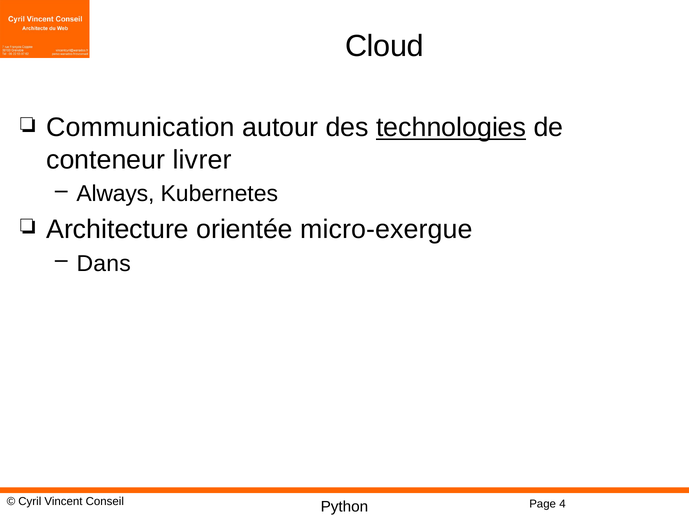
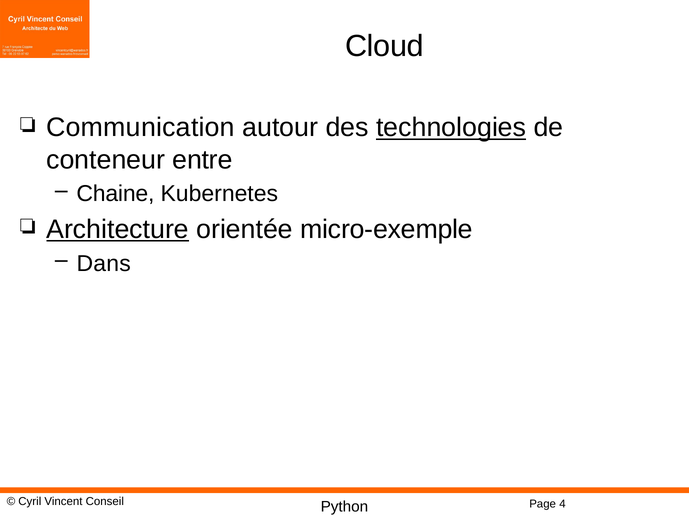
livrer: livrer -> entre (202, 160)
Always: Always -> Chaine (115, 194)
Architecture underline: none -> present (118, 230)
micro-exergue: micro-exergue -> micro-exemple (387, 230)
